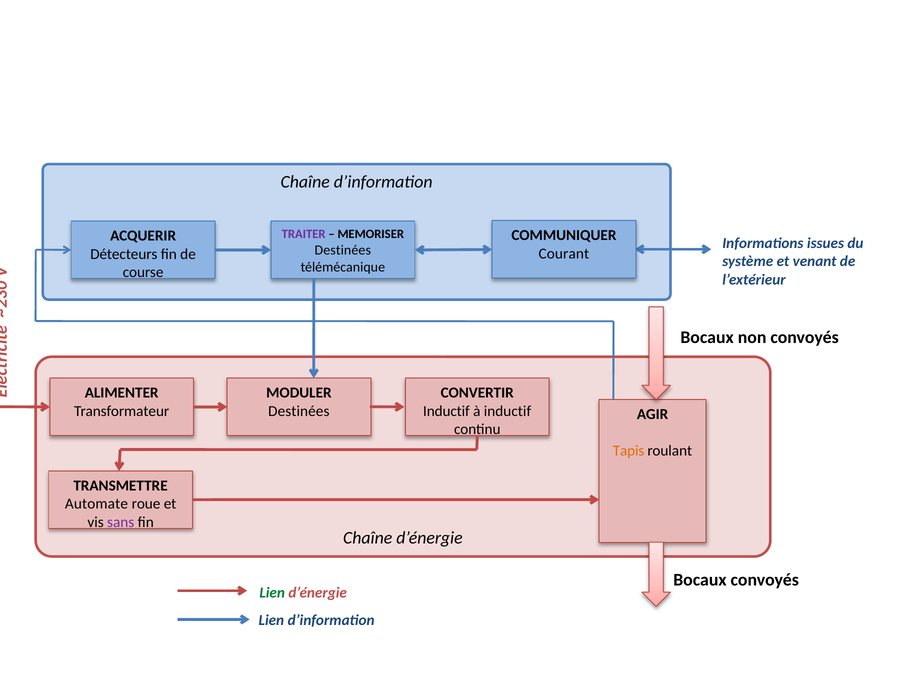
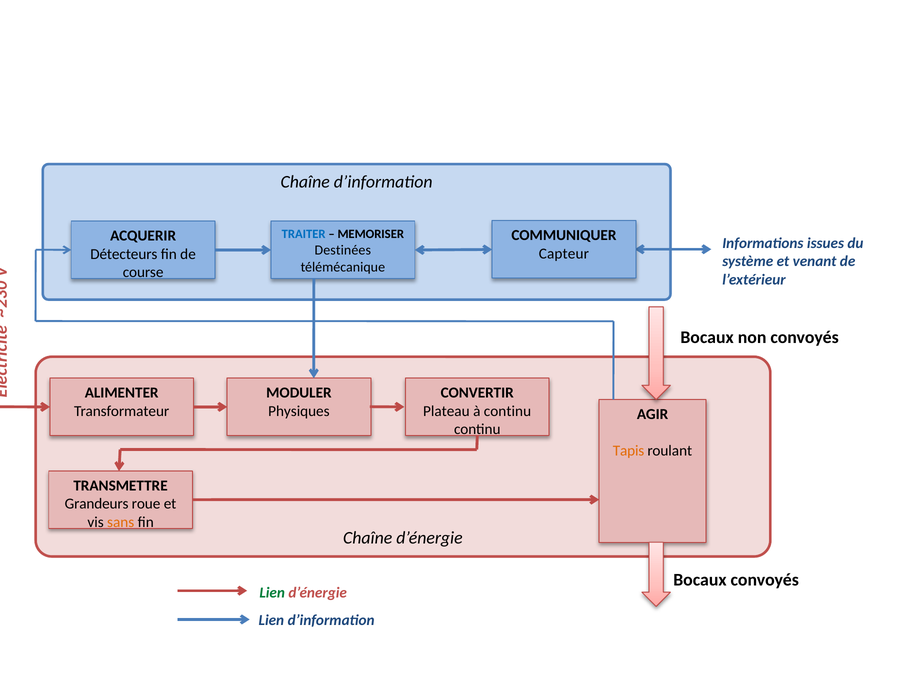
TRAITER colour: purple -> blue (304, 234)
Courant: Courant -> Capteur (564, 254)
Destinées: Destinées -> Physiques (299, 411)
Inductif: Inductif -> Plateau (446, 411)
à inductif: inductif -> continu (507, 411)
Automate: Automate -> Grandeurs (97, 504)
sans colour: purple -> orange (121, 522)
